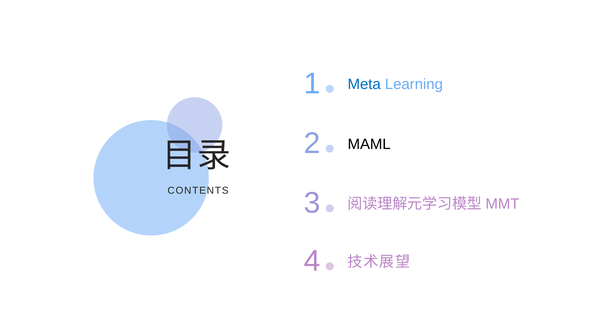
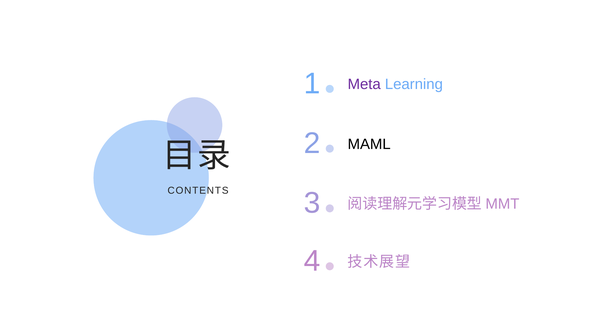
Meta colour: blue -> purple (364, 84)
